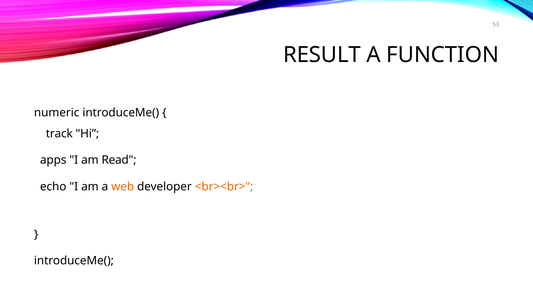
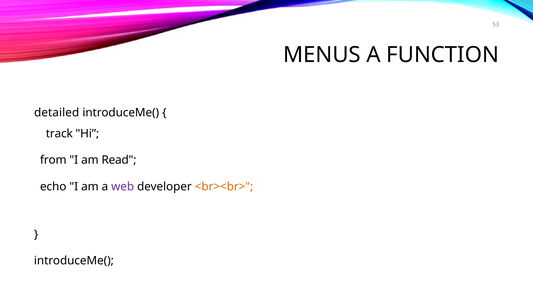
RESULT: RESULT -> MENUS (322, 55)
numeric: numeric -> detailed (57, 112)
apps: apps -> from (53, 160)
web colour: orange -> purple (123, 186)
